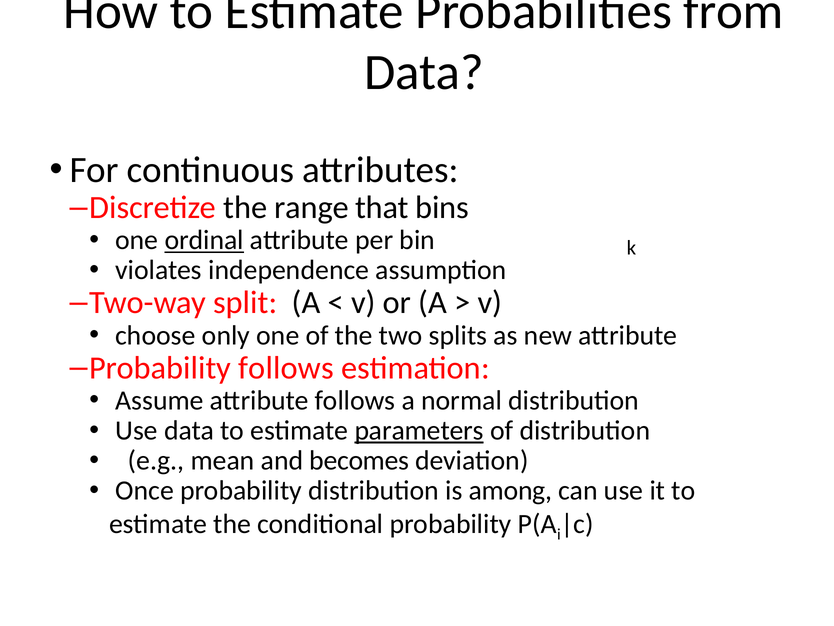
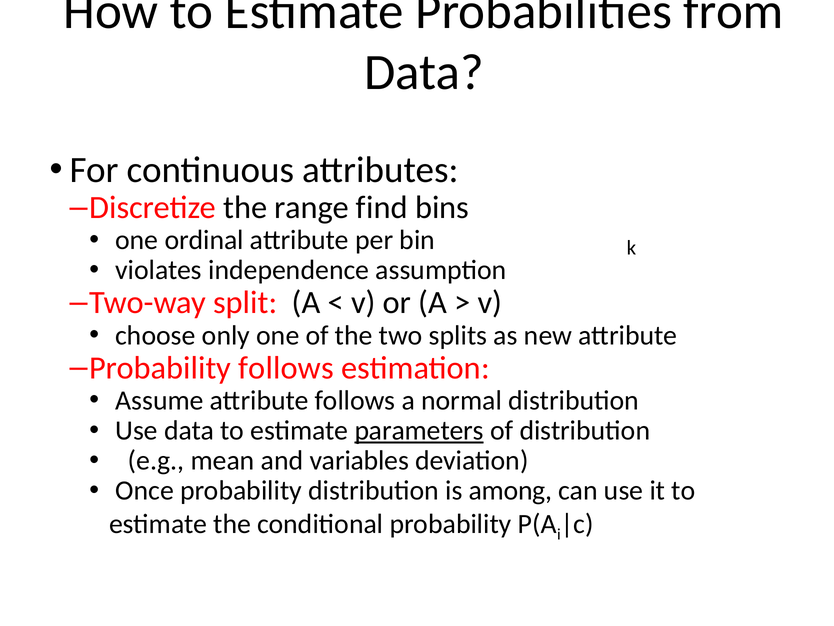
that: that -> find (382, 207)
ordinal underline: present -> none (204, 240)
becomes: becomes -> variables (359, 460)
